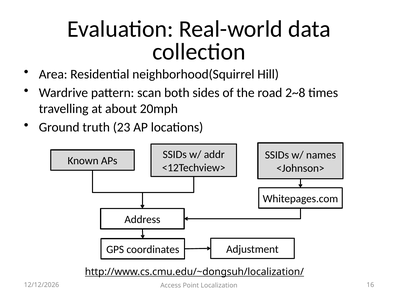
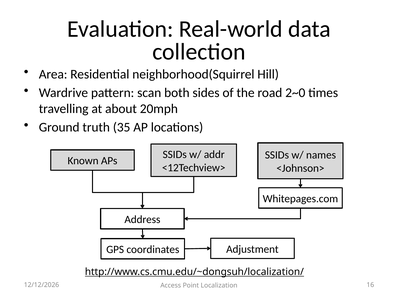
2~8: 2~8 -> 2~0 (295, 93)
23: 23 -> 35 (122, 127)
